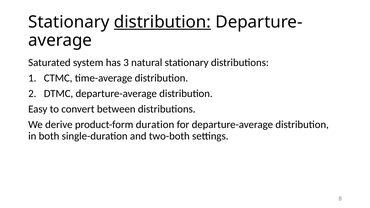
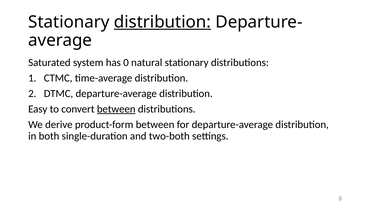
3: 3 -> 0 (126, 63)
between underline: none -> present (116, 109)
product-form duration: duration -> between (155, 125)
